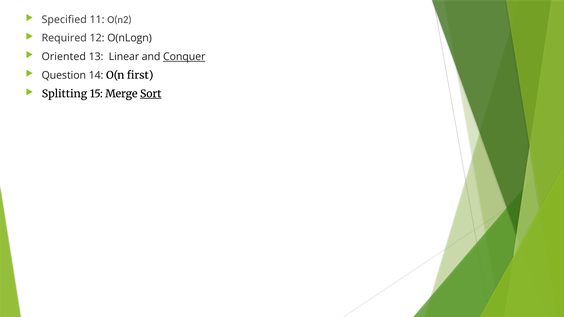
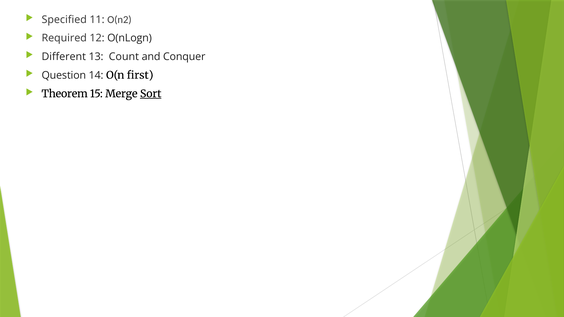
Oriented: Oriented -> Different (64, 57)
Linear: Linear -> Count (124, 57)
Conquer underline: present -> none (184, 57)
Splitting: Splitting -> Theorem (65, 94)
